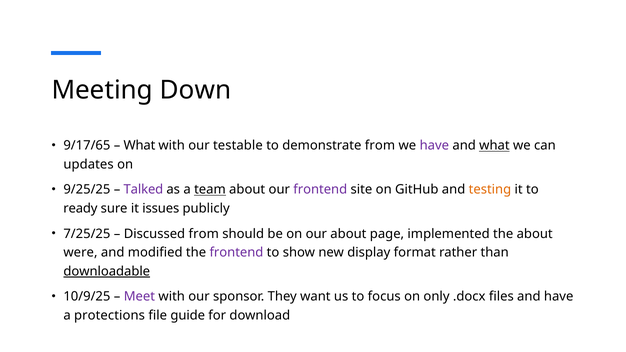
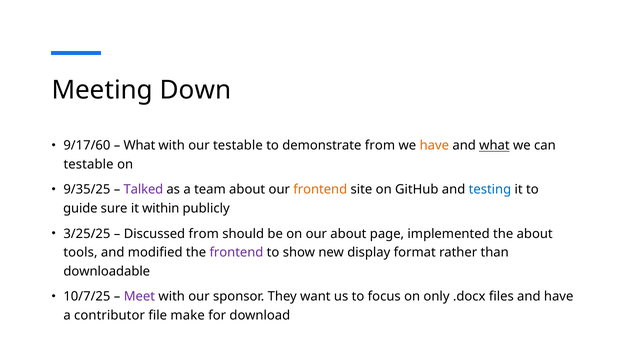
9/17/65: 9/17/65 -> 9/17/60 (87, 146)
have colour: purple -> orange (434, 146)
updates: updates -> testable (89, 164)
9/25/25: 9/25/25 -> 9/35/25 (87, 190)
team underline: present -> none (210, 190)
frontend colour: purple -> orange (320, 190)
testing colour: orange -> blue (490, 190)
ready: ready -> guide (80, 208)
issues: issues -> within (161, 208)
7/25/25: 7/25/25 -> 3/25/25 (87, 234)
were: were -> tools (80, 253)
downloadable underline: present -> none (107, 271)
10/9/25: 10/9/25 -> 10/7/25 (87, 297)
protections: protections -> contributor (110, 315)
guide: guide -> make (188, 315)
